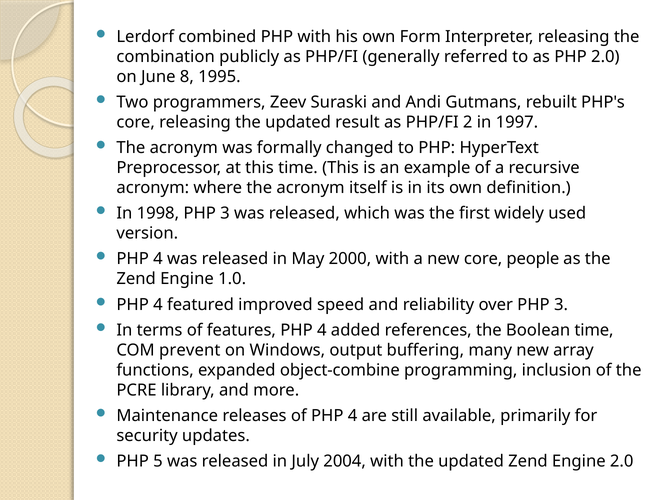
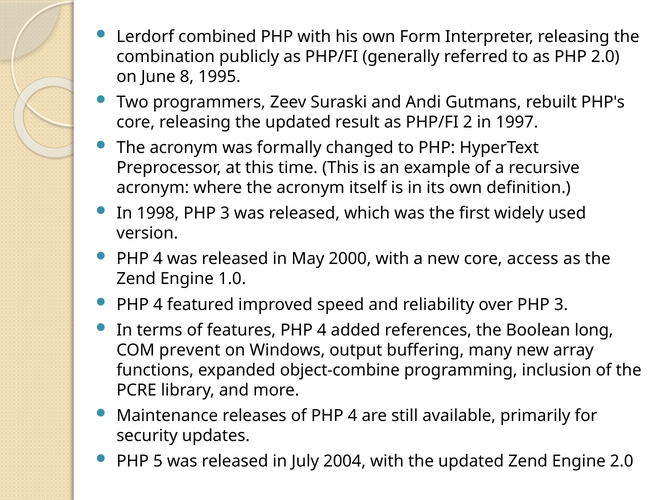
people: people -> access (533, 259)
Boolean time: time -> long (594, 330)
